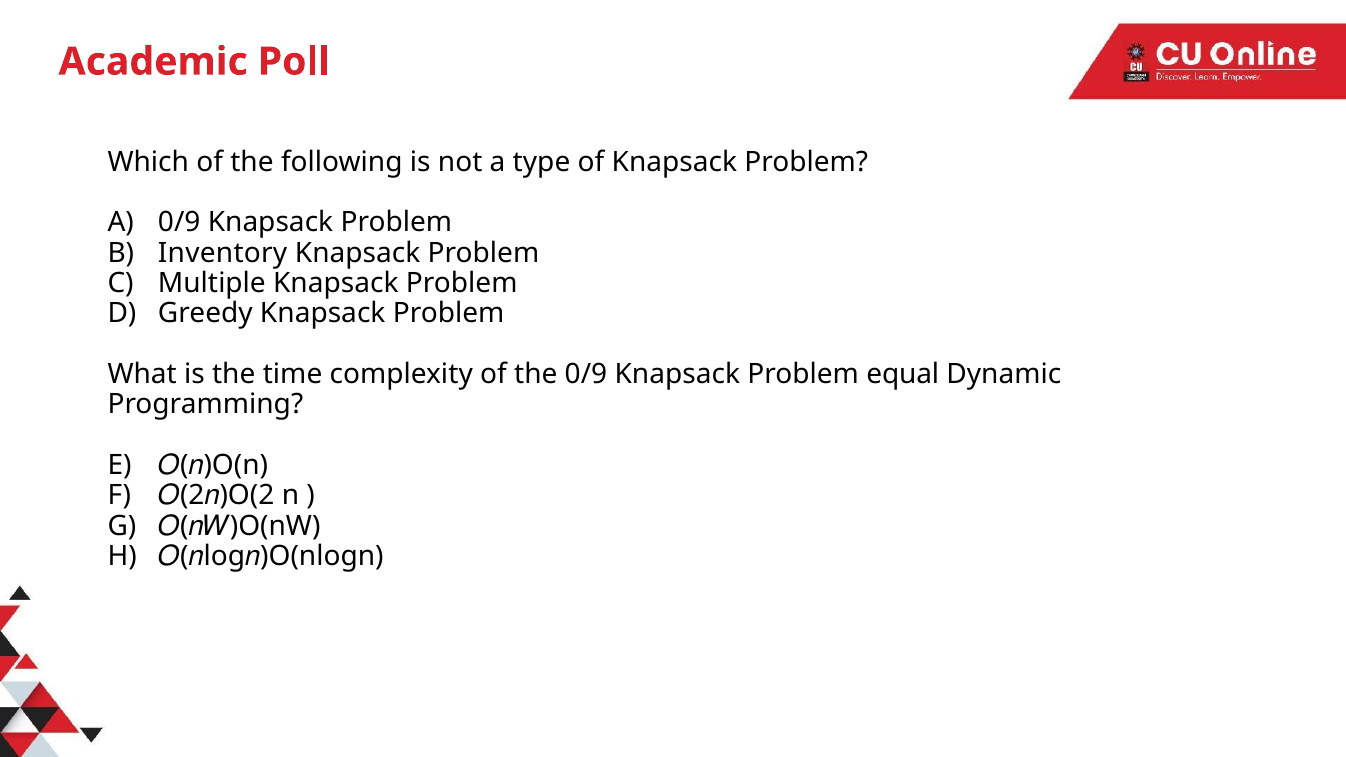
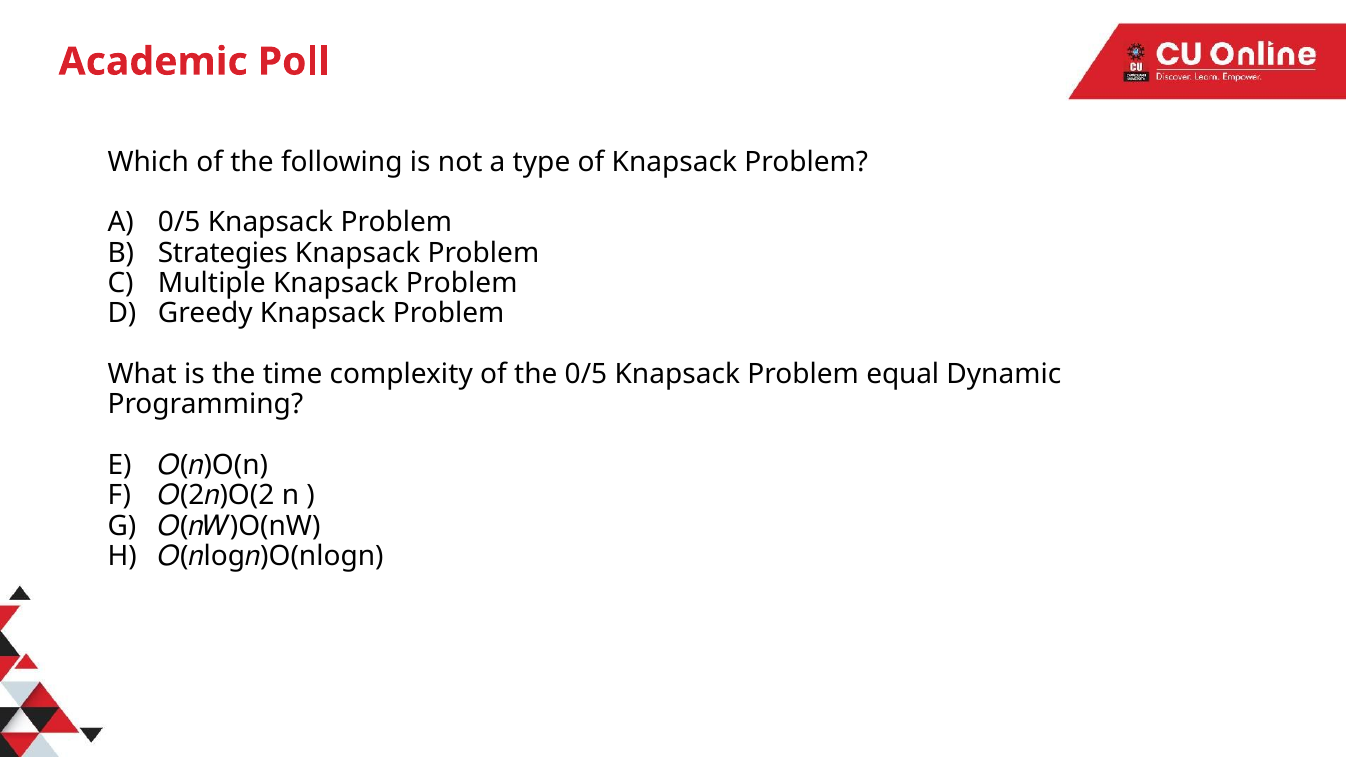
A 0/9: 0/9 -> 0/5 (179, 223)
Inventory: Inventory -> Strategies (223, 253)
the 0/9: 0/9 -> 0/5 (586, 374)
